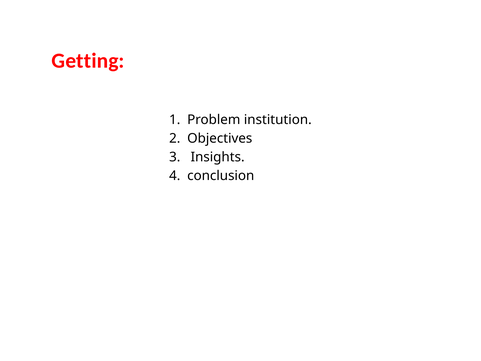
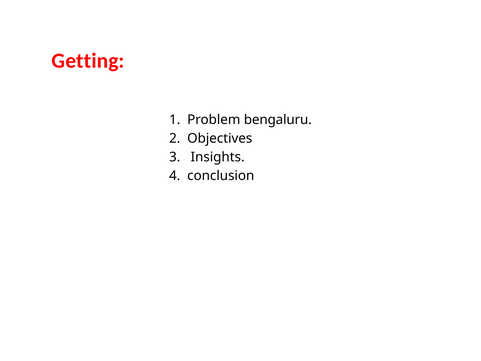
institution: institution -> bengaluru (278, 120)
